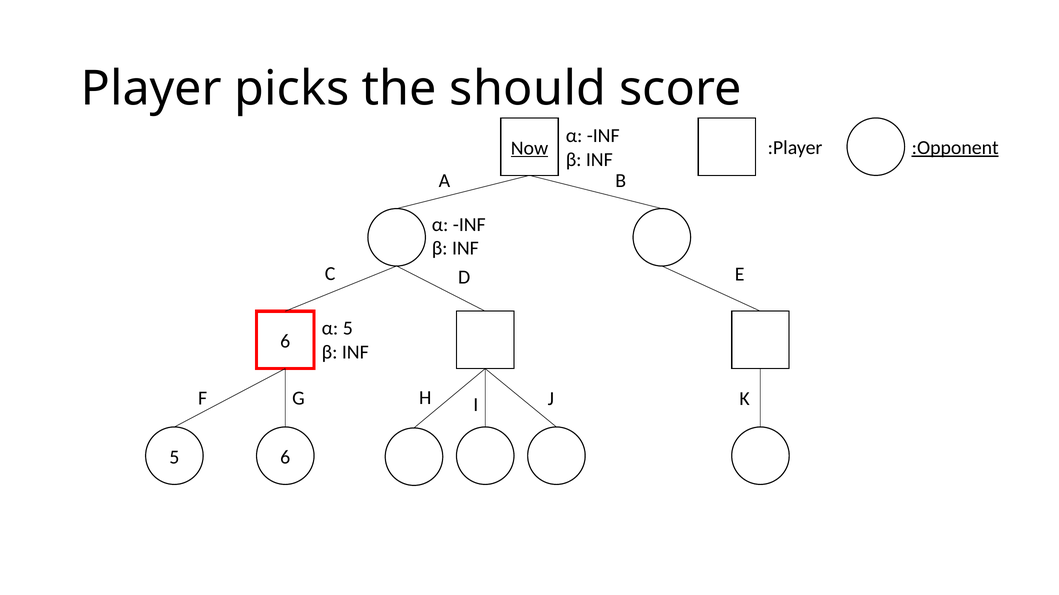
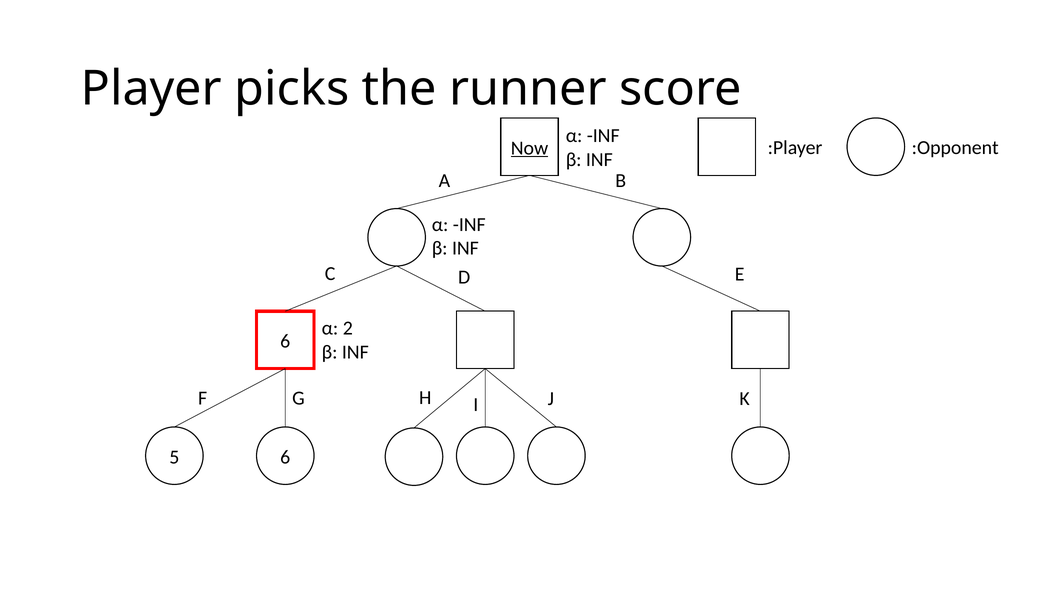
should: should -> runner (528, 89)
:Opponent underline: present -> none (955, 148)
α 5: 5 -> 2 (348, 329)
